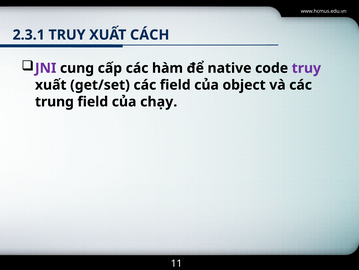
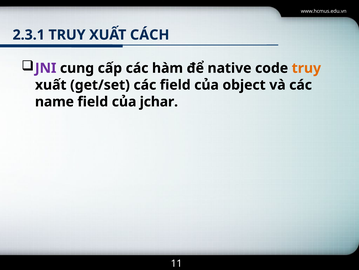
truy colour: purple -> orange (306, 68)
trung: trung -> name (54, 102)
chạy: chạy -> jchar (159, 102)
